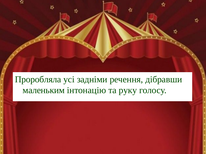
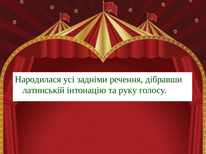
Проробляла: Проробляла -> Народилася (38, 80)
маленьким: маленьким -> латинській (44, 91)
